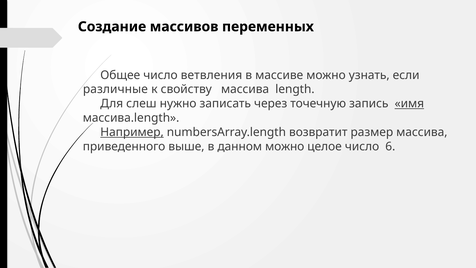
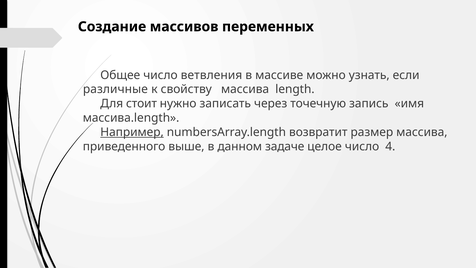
слеш: слеш -> стоит (141, 104)
имя underline: present -> none (409, 104)
данном можно: можно -> задаче (285, 146)
6: 6 -> 4 (390, 146)
